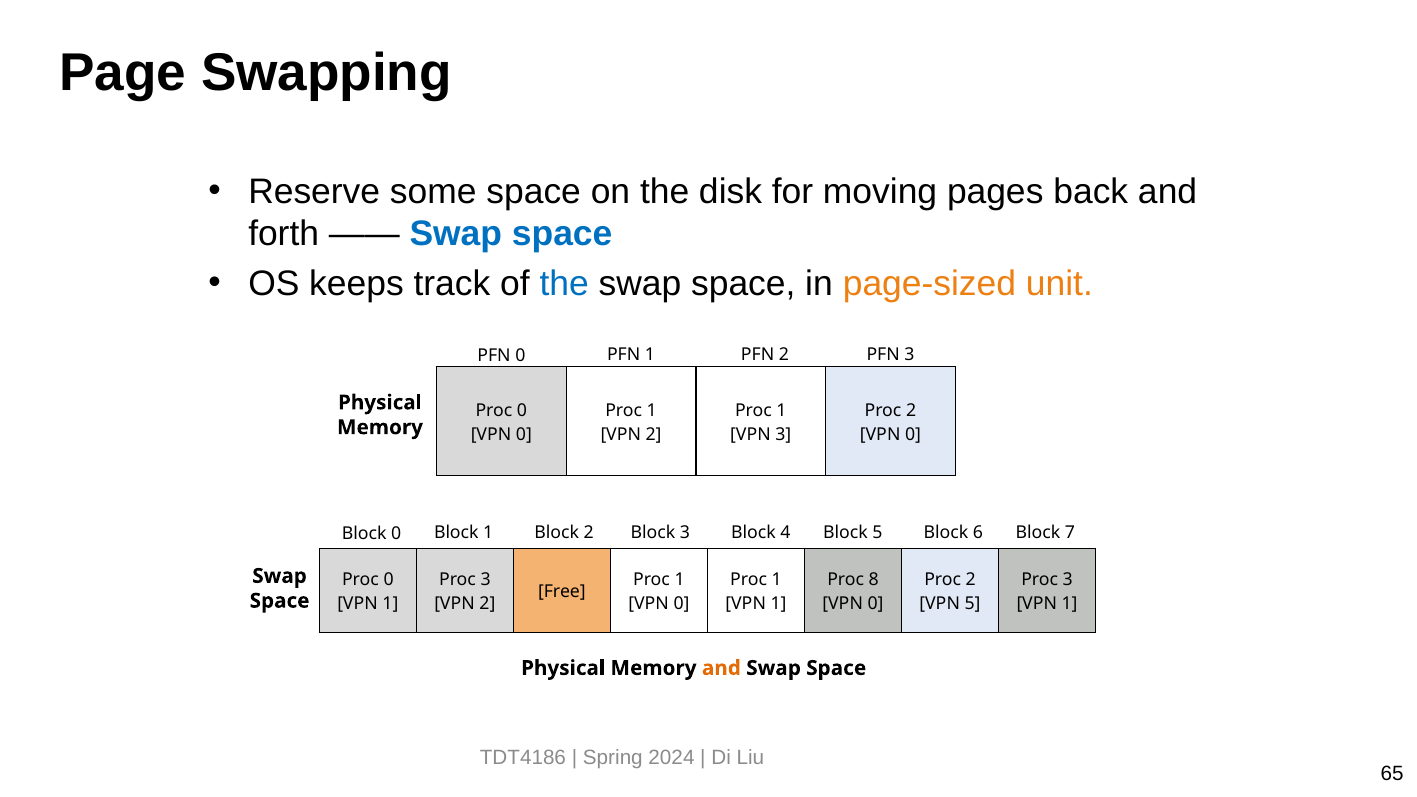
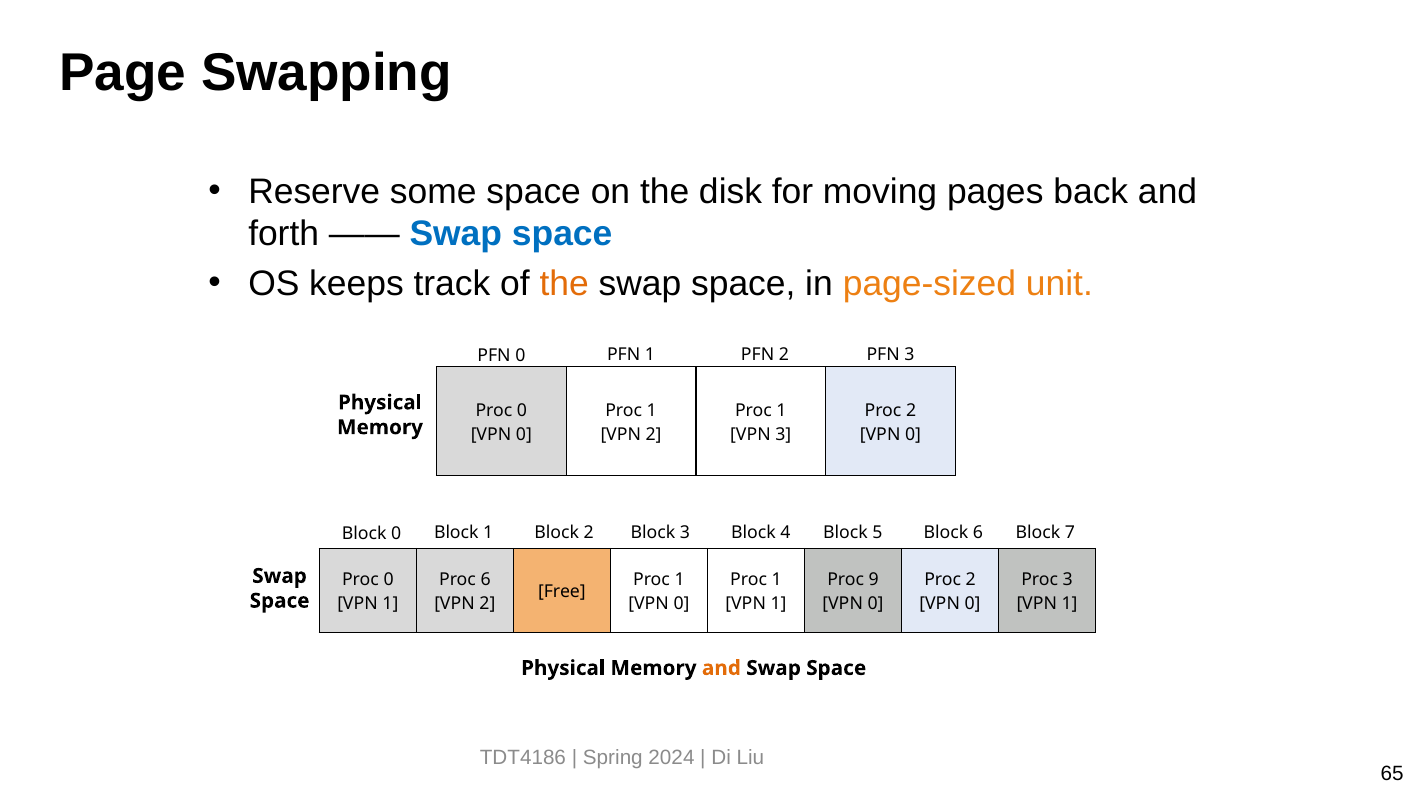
the colour: blue -> orange (564, 284)
3: 3 -> 6 (486, 580)
8: 8 -> 9 (874, 580)
5: 5 -> 0 (973, 604)
